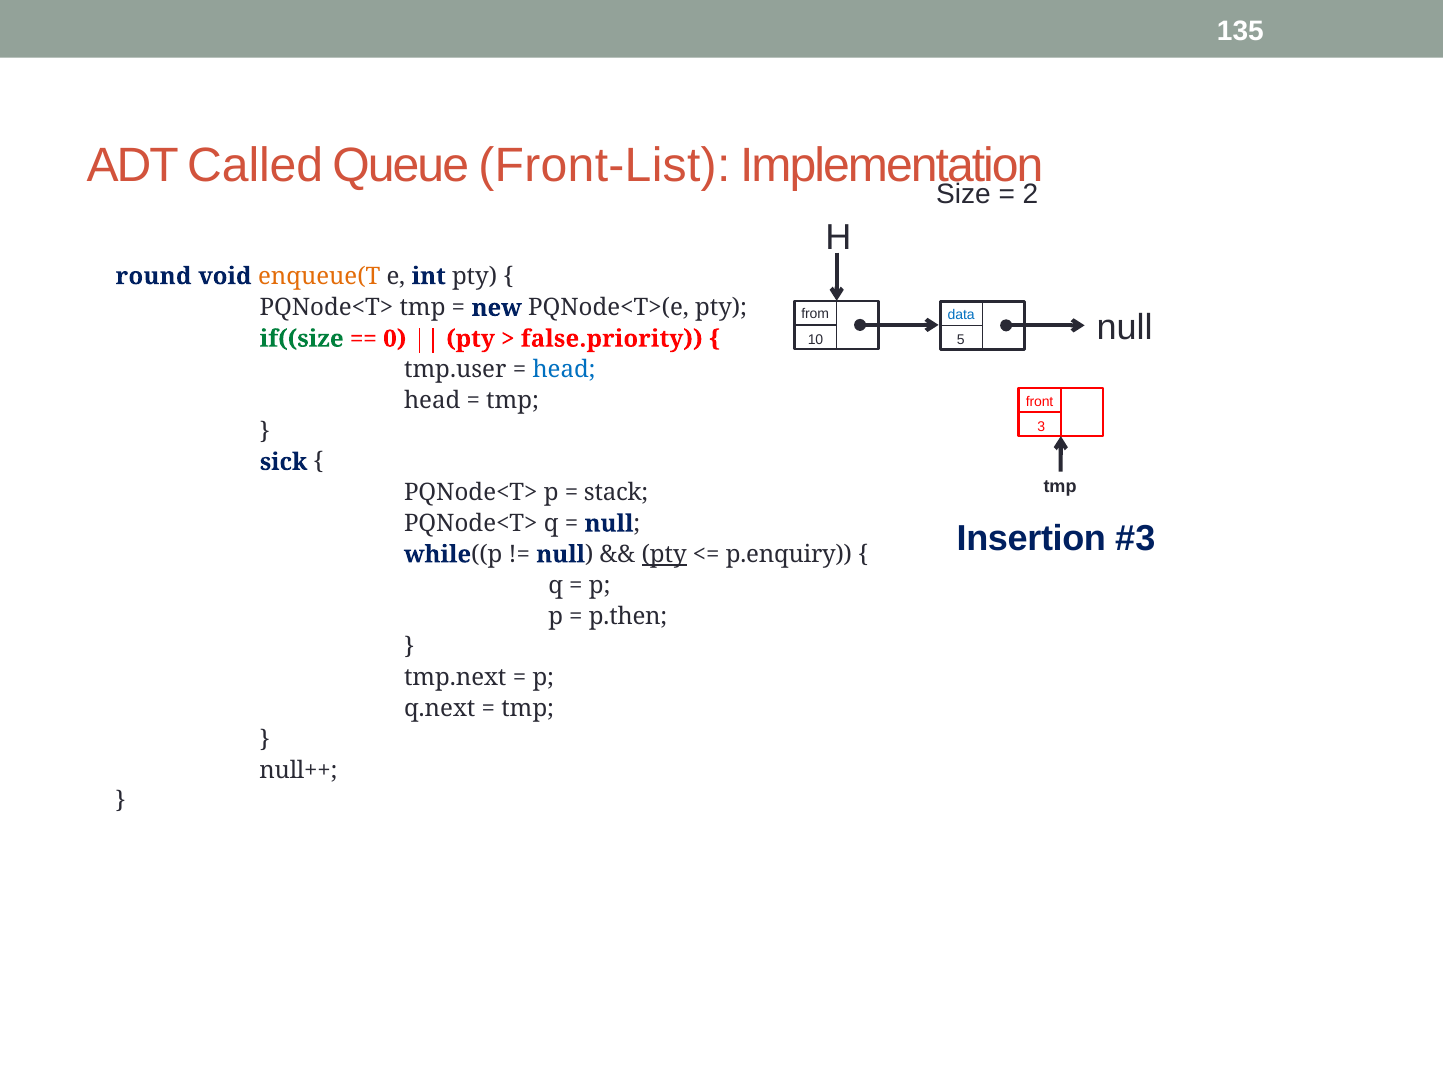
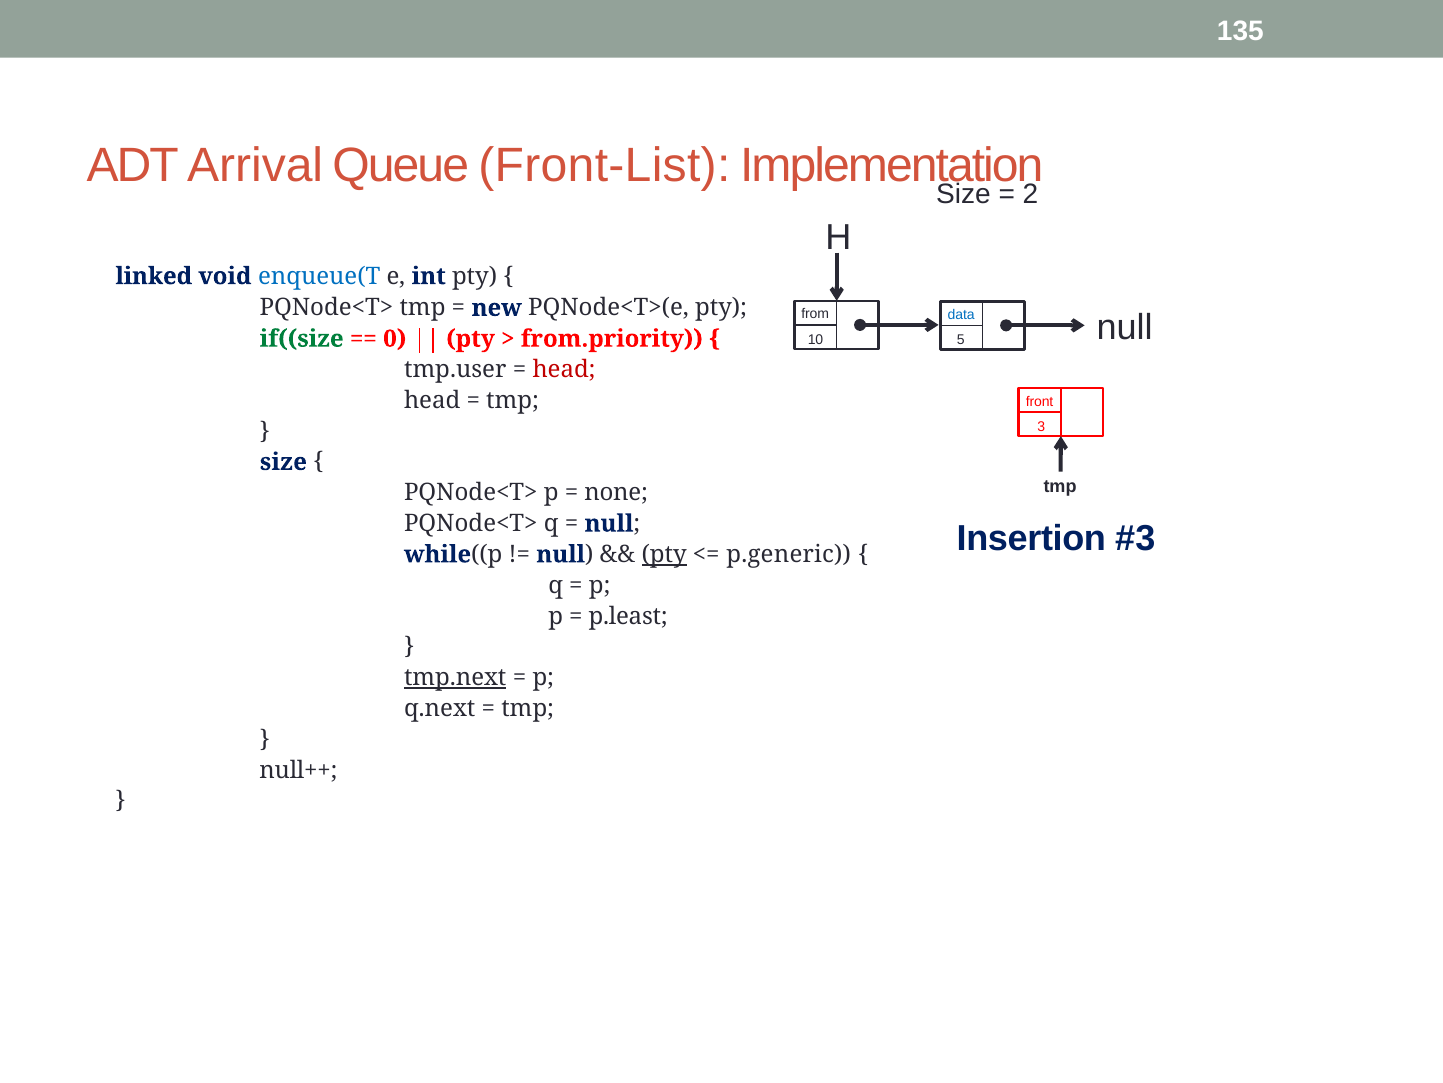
Called: Called -> Arrival (255, 166)
round: round -> linked (154, 276)
enqueue(T colour: orange -> blue (319, 276)
false.priority: false.priority -> from.priority (612, 339)
head colour: blue -> red (564, 369)
sick: sick -> size (283, 462)
stack: stack -> none (616, 493)
p.enquiry: p.enquiry -> p.generic (789, 554)
p.then: p.then -> p.least (628, 616)
tmp.next underline: none -> present (455, 677)
